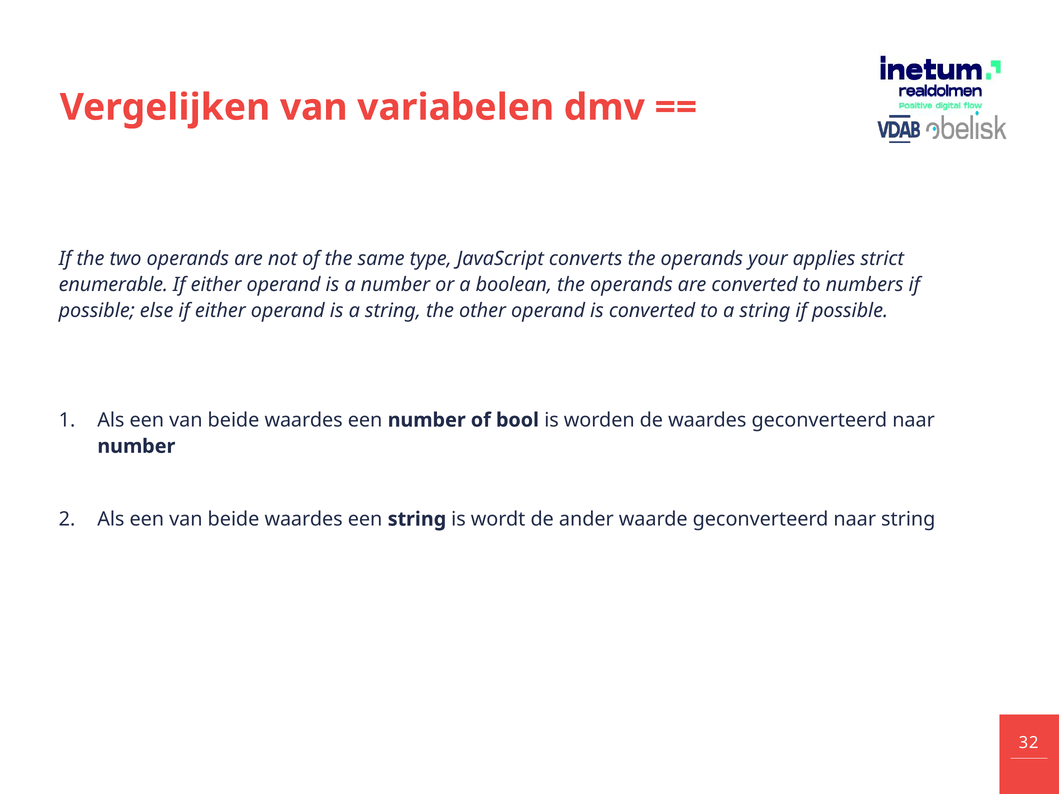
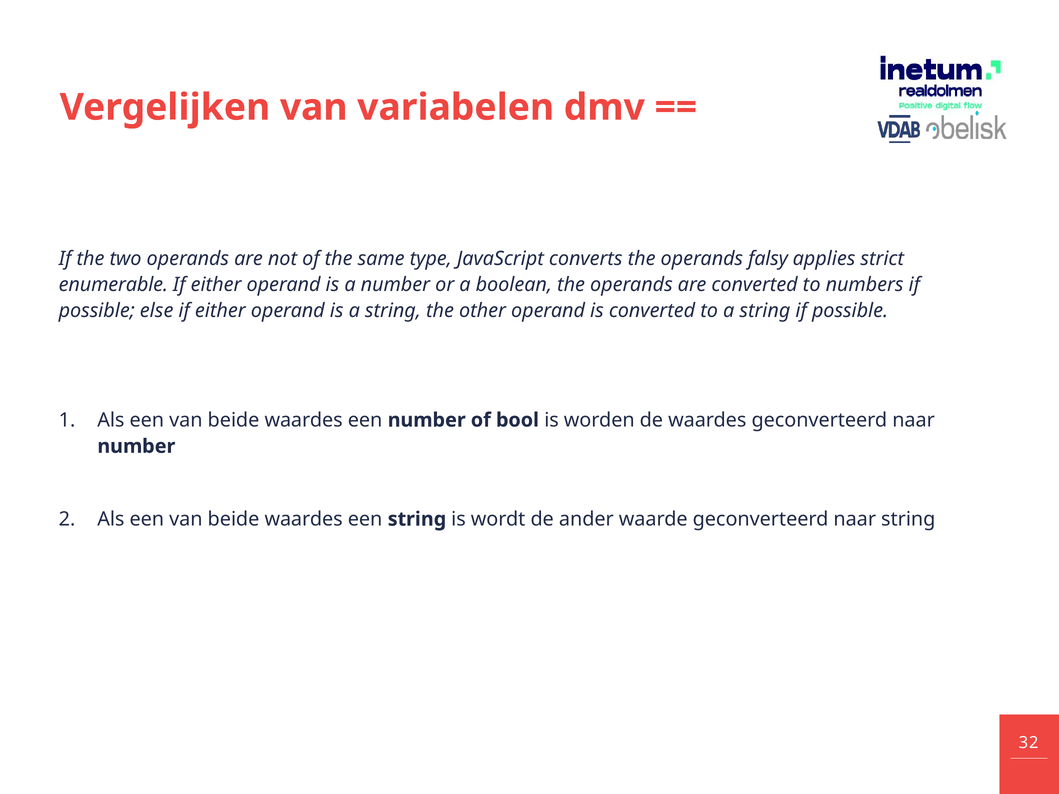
your: your -> falsy (768, 259)
